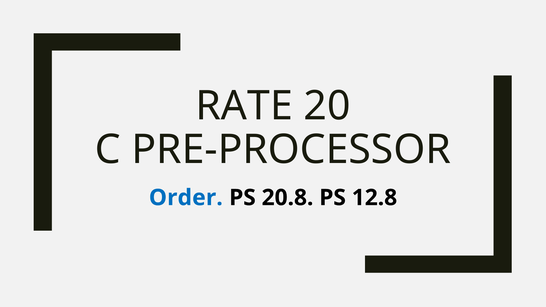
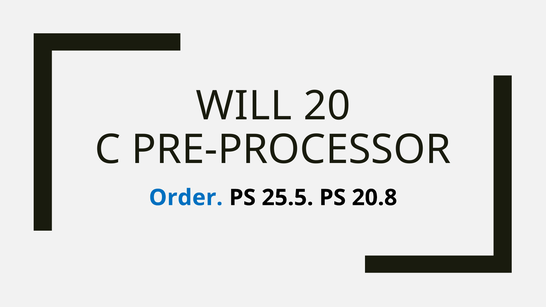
RATE: RATE -> WILL (244, 106)
20.8: 20.8 -> 25.5 (287, 198)
12.8: 12.8 -> 20.8 (374, 198)
